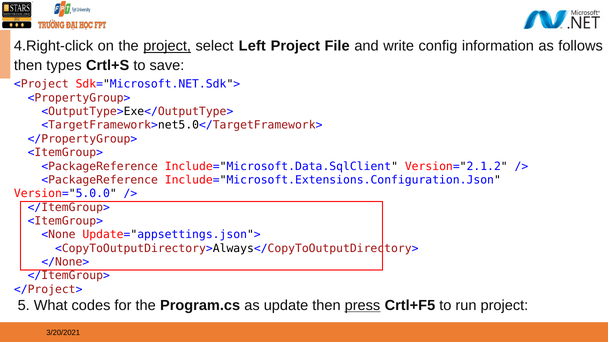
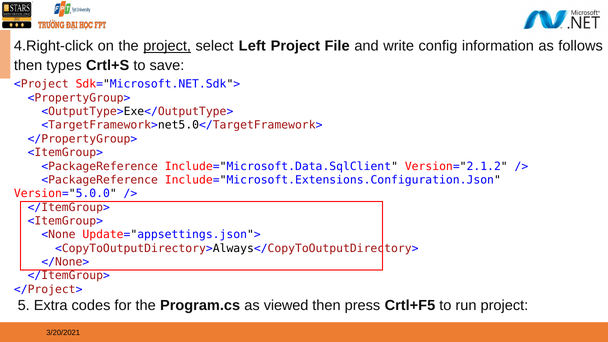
What: What -> Extra (51, 305)
update: update -> viewed (286, 305)
press underline: present -> none (362, 305)
